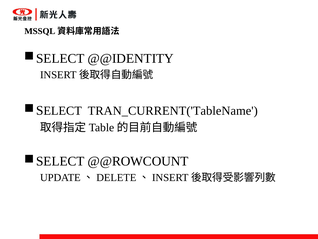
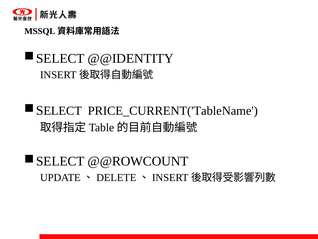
TRAN_CURRENT('TableName: TRAN_CURRENT('TableName -> PRICE_CURRENT('TableName (173, 111)
